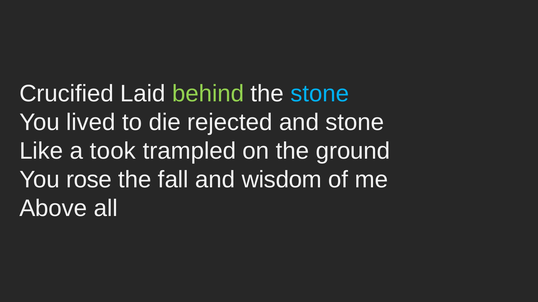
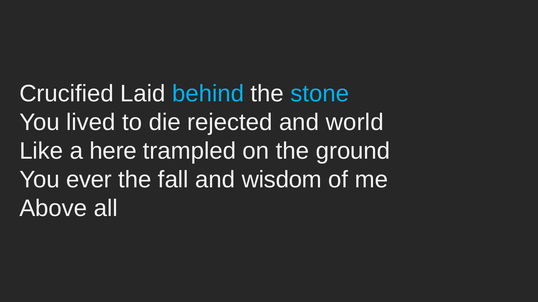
behind colour: light green -> light blue (208, 94)
and stone: stone -> world (355, 123)
took: took -> here (113, 151)
rose: rose -> ever (89, 180)
